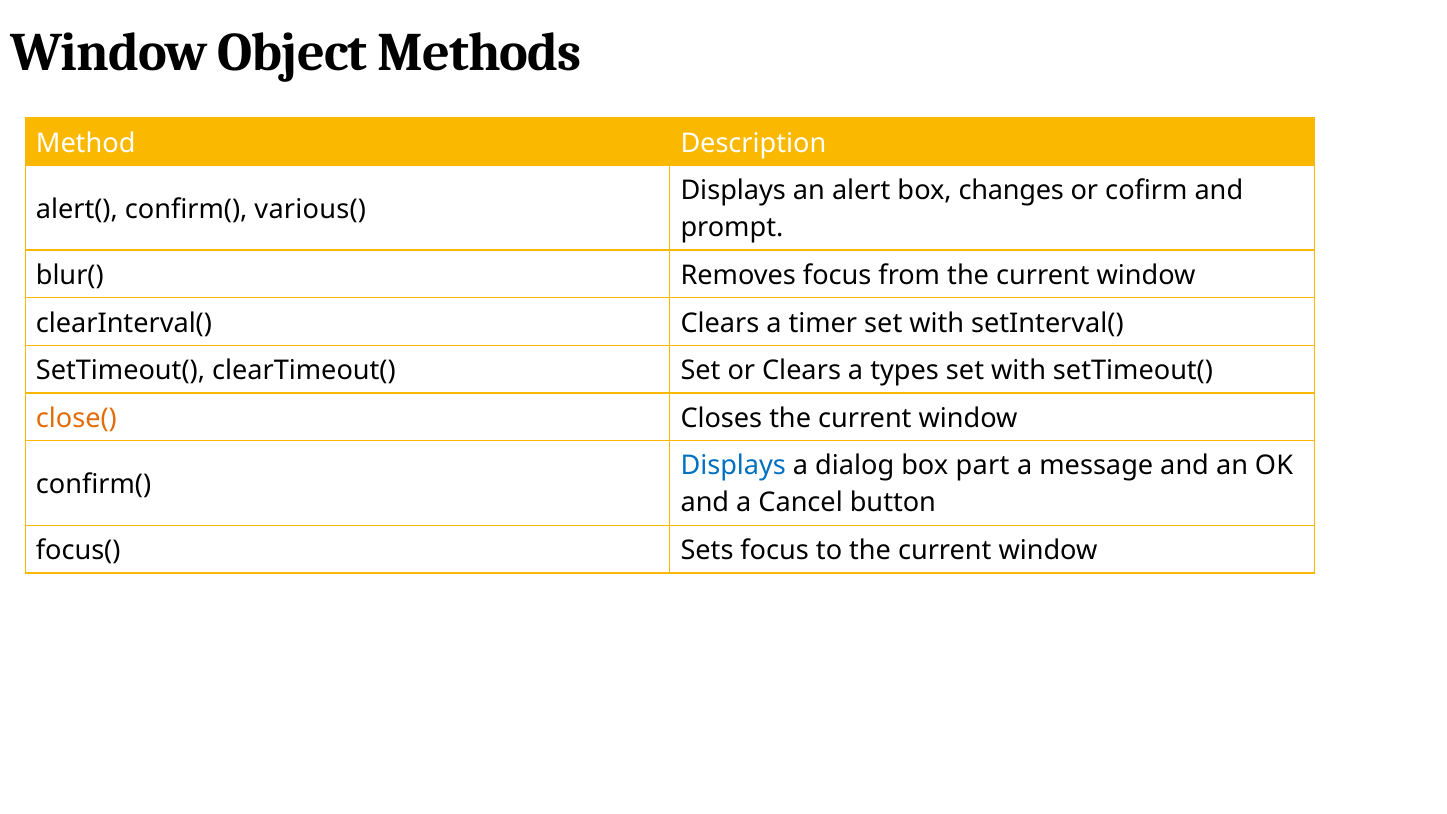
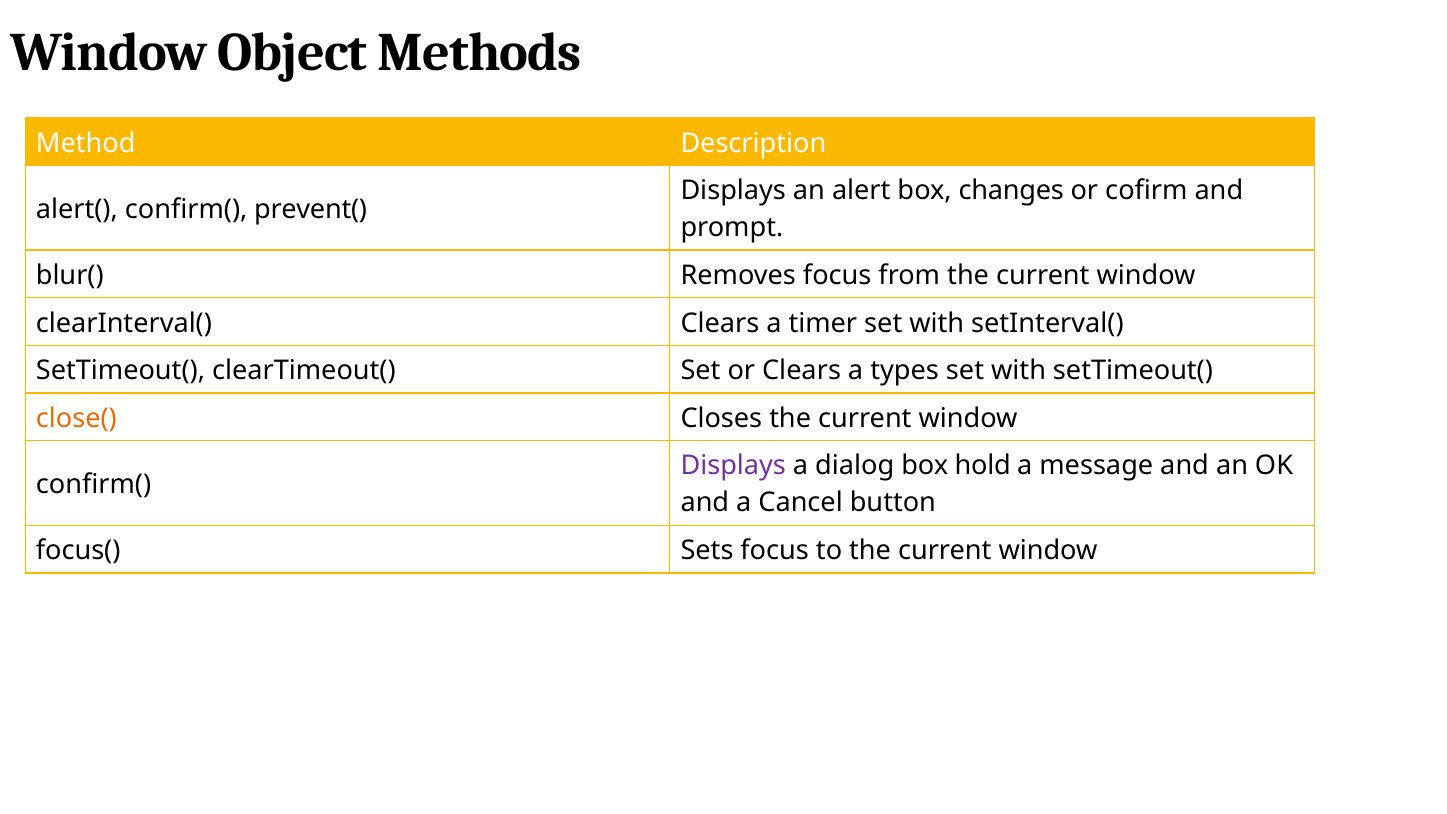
various(: various( -> prevent( (311, 209)
Displays colour: blue -> purple (733, 466)
part: part -> hold (983, 466)
